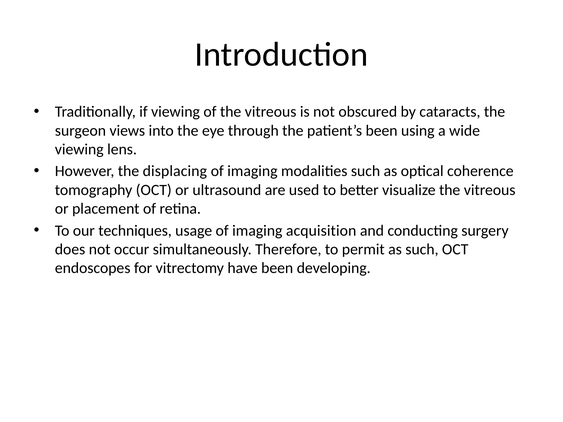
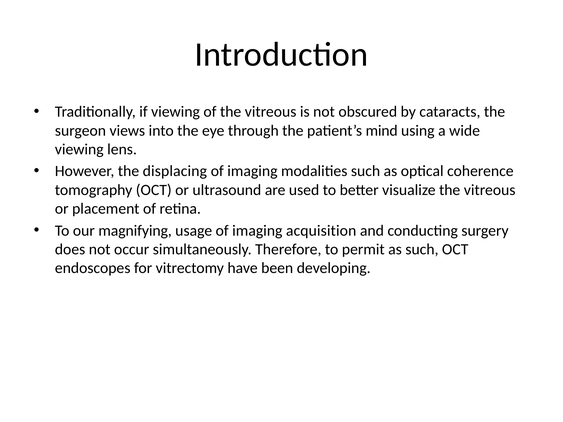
patient’s been: been -> mind (382, 131)
techniques: techniques -> magnifying (135, 231)
